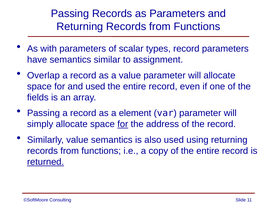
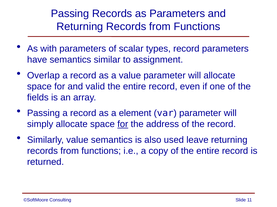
and used: used -> valid (95, 87)
using: using -> leave (197, 140)
returned underline: present -> none (46, 162)
